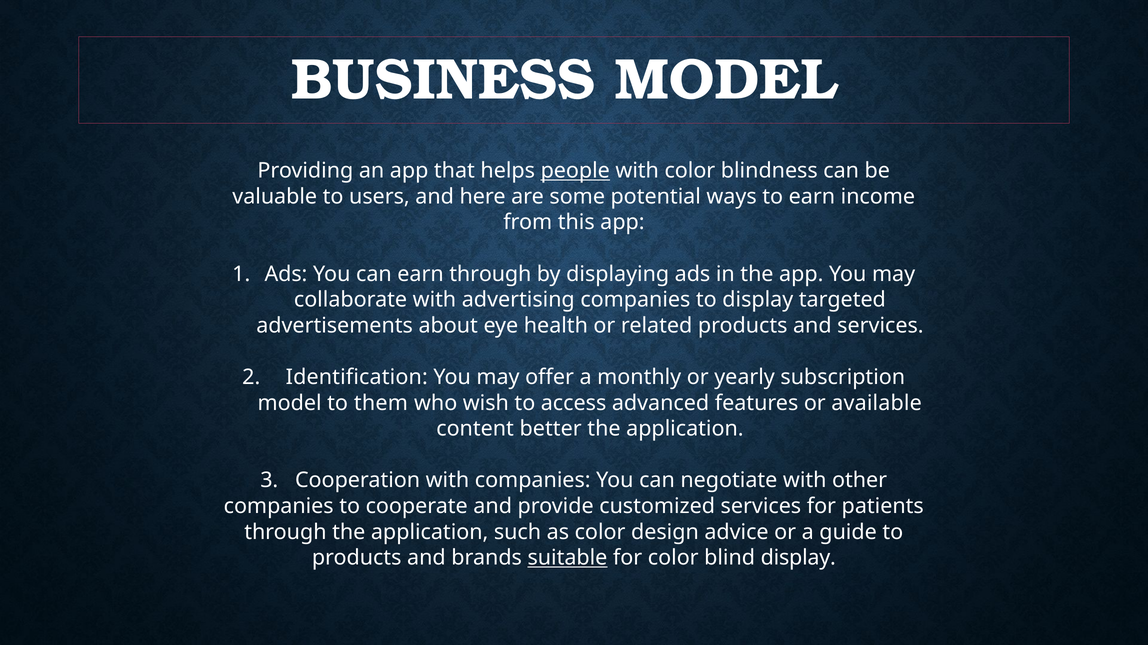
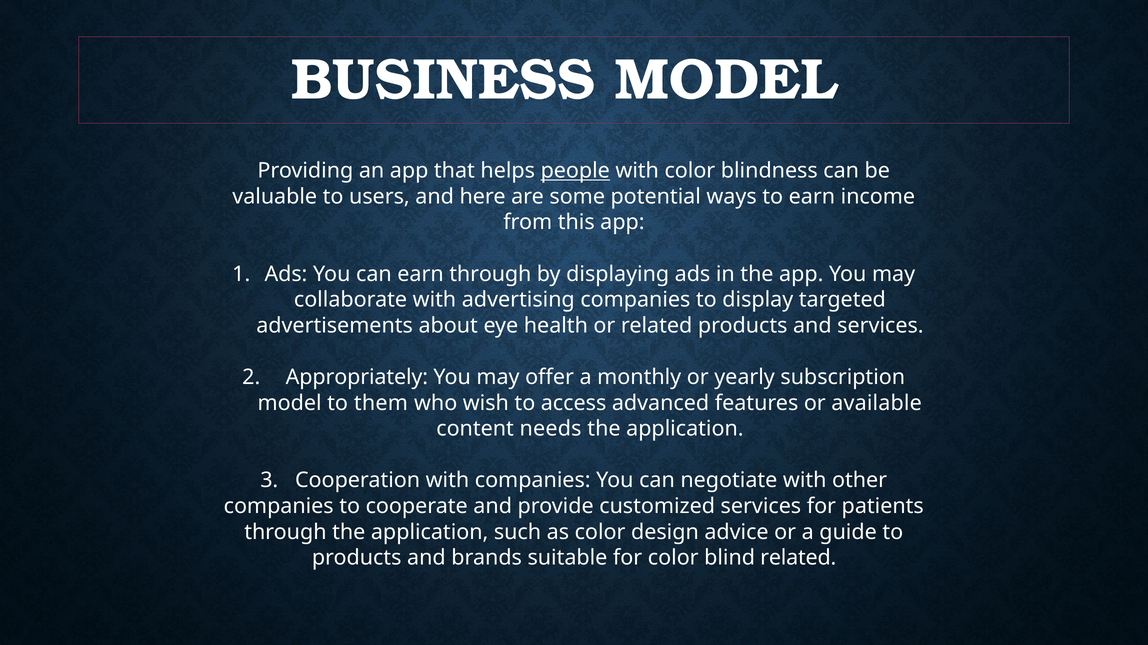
Identification: Identification -> Appropriately (357, 378)
better: better -> needs (551, 429)
suitable underline: present -> none (567, 558)
blind display: display -> related (798, 558)
